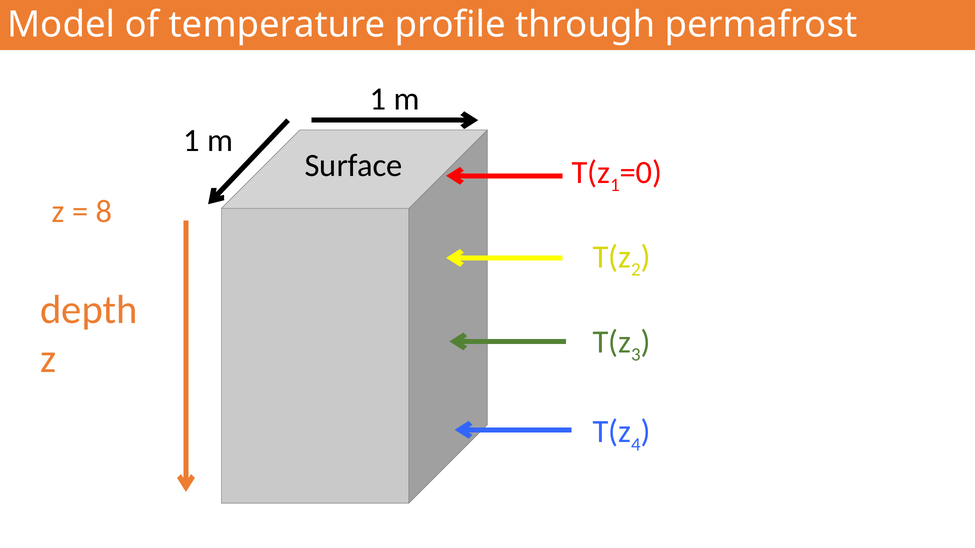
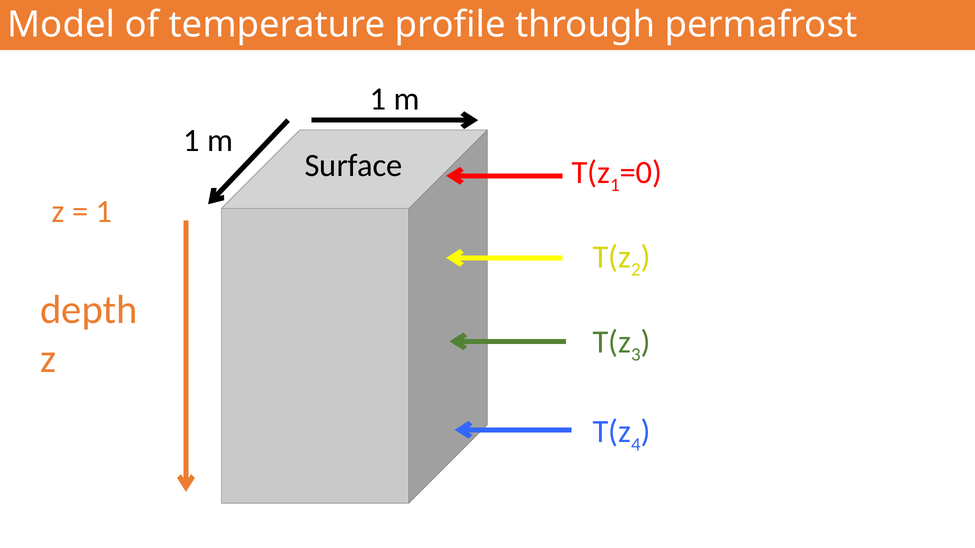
8: 8 -> 1 (104, 212)
